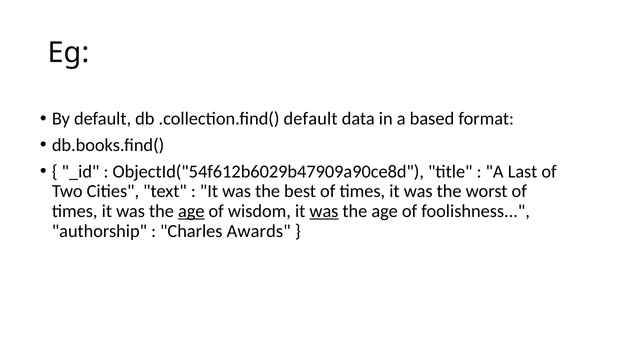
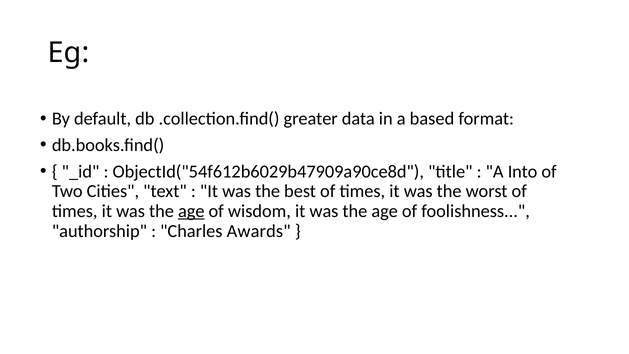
.collection.find( default: default -> greater (311, 119)
Last: Last -> Into (523, 171)
was underline: present -> none (324, 211)
